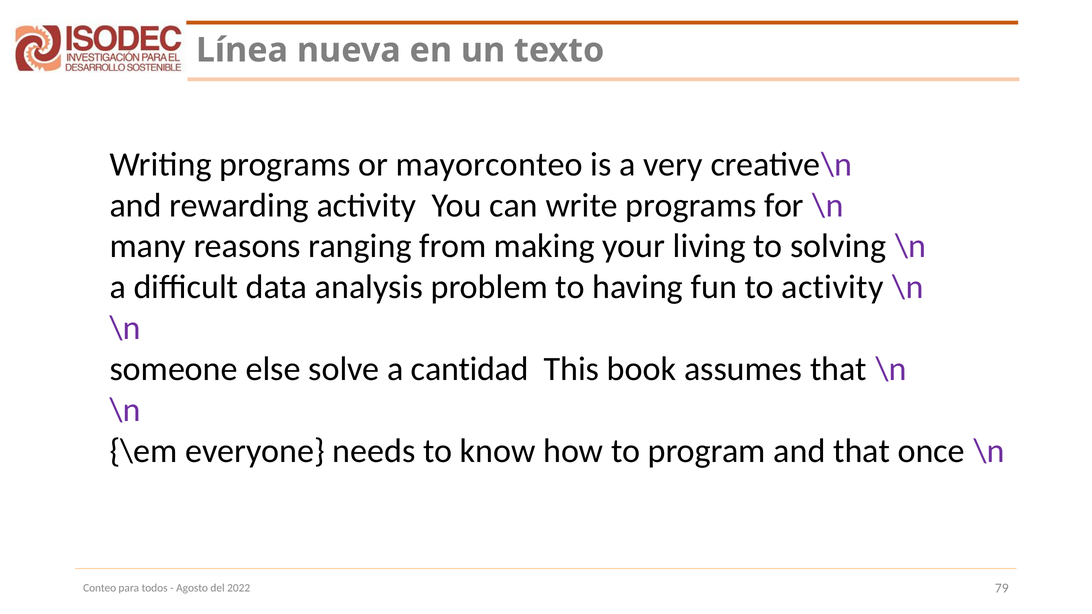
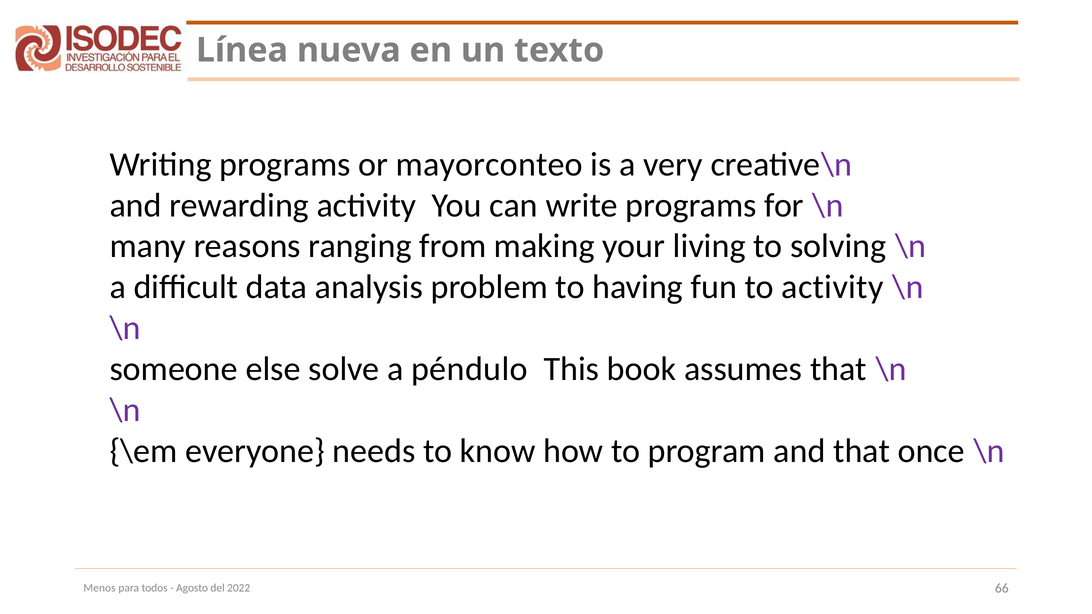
cantidad: cantidad -> péndulo (469, 369)
Conteo: Conteo -> Menos (100, 588)
79: 79 -> 66 (1002, 588)
